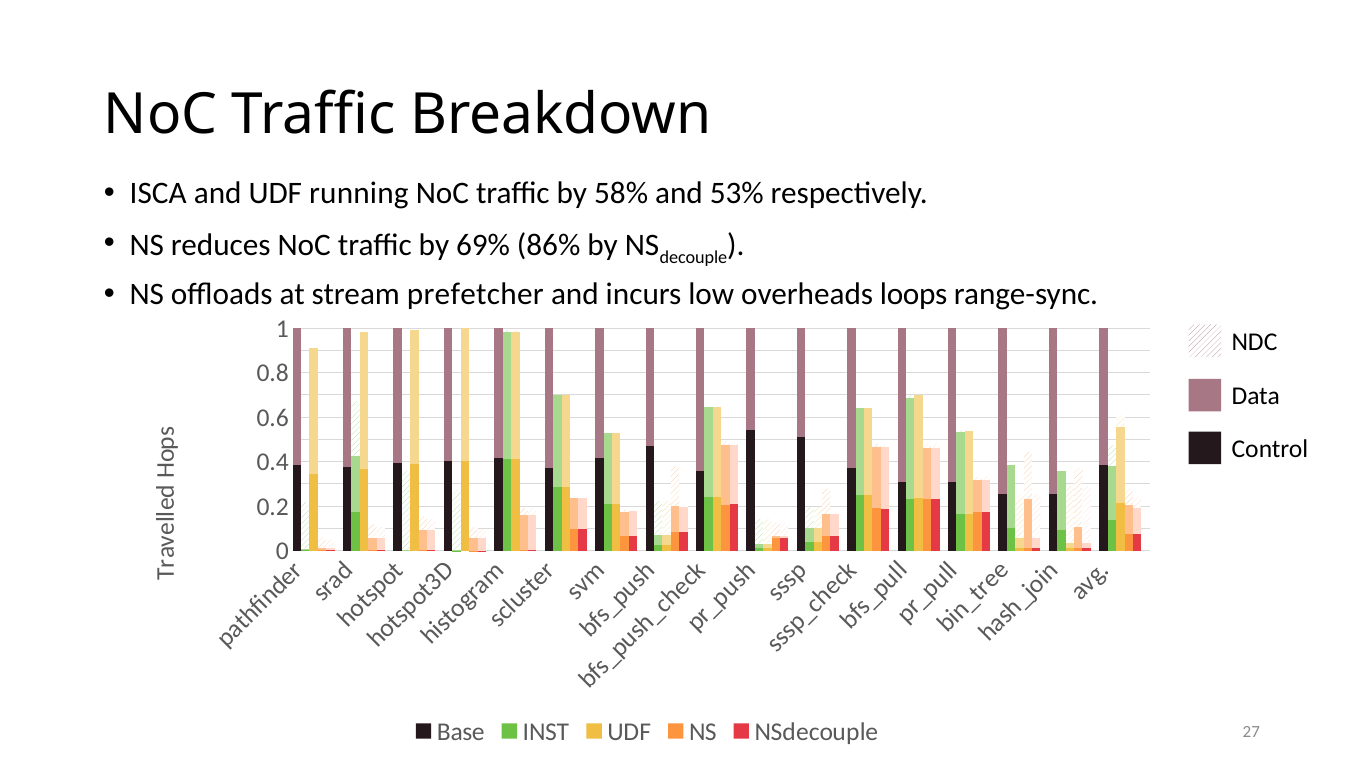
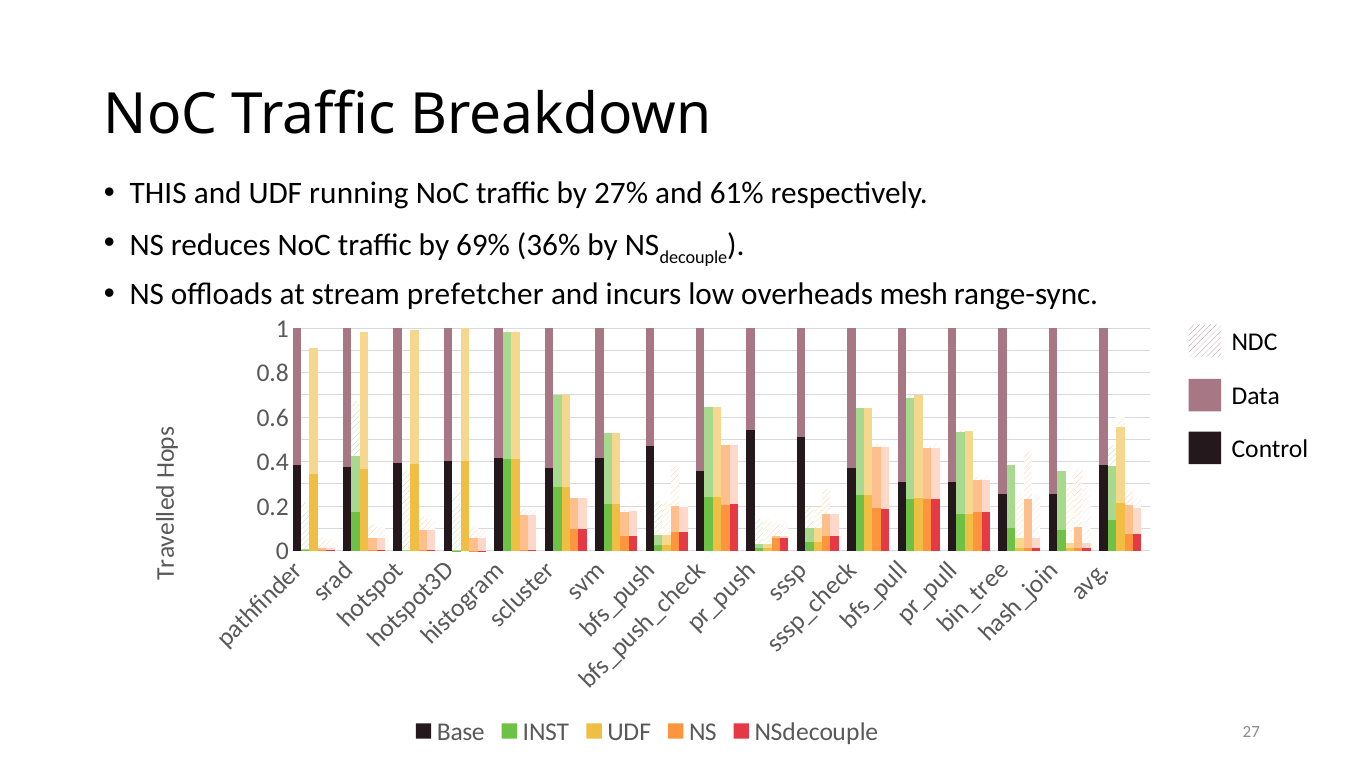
ISCA: ISCA -> THIS (158, 194)
58%: 58% -> 27% (621, 194)
53%: 53% -> 61% (737, 194)
86%: 86% -> 36% (549, 245)
loops: loops -> mesh (914, 294)
